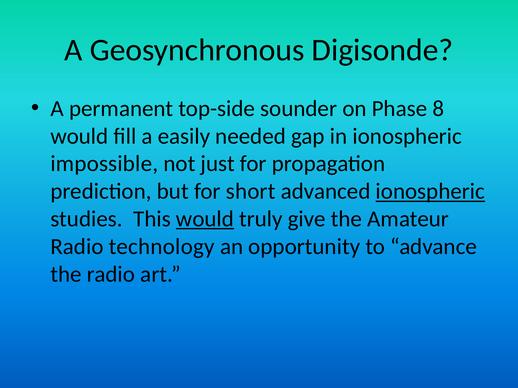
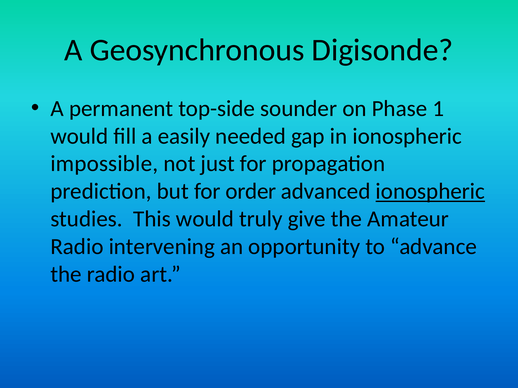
8: 8 -> 1 (438, 109)
short: short -> order (251, 192)
would underline: present -> none (205, 219)
technology: technology -> intervening (162, 247)
